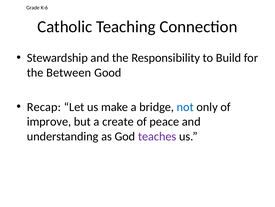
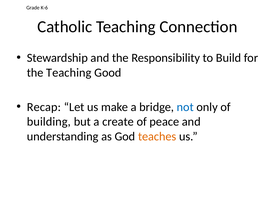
the Between: Between -> Teaching (69, 72)
improve: improve -> building (49, 121)
teaches colour: purple -> orange (157, 136)
